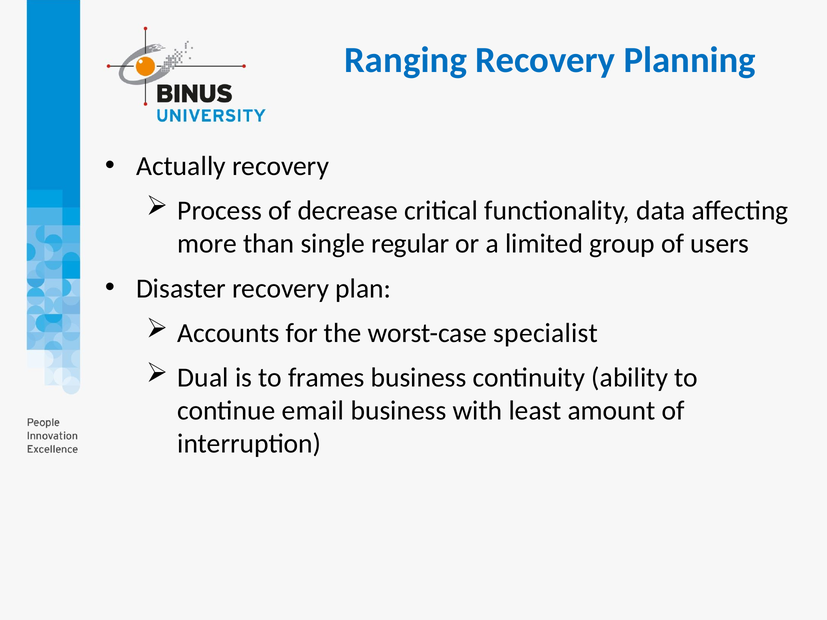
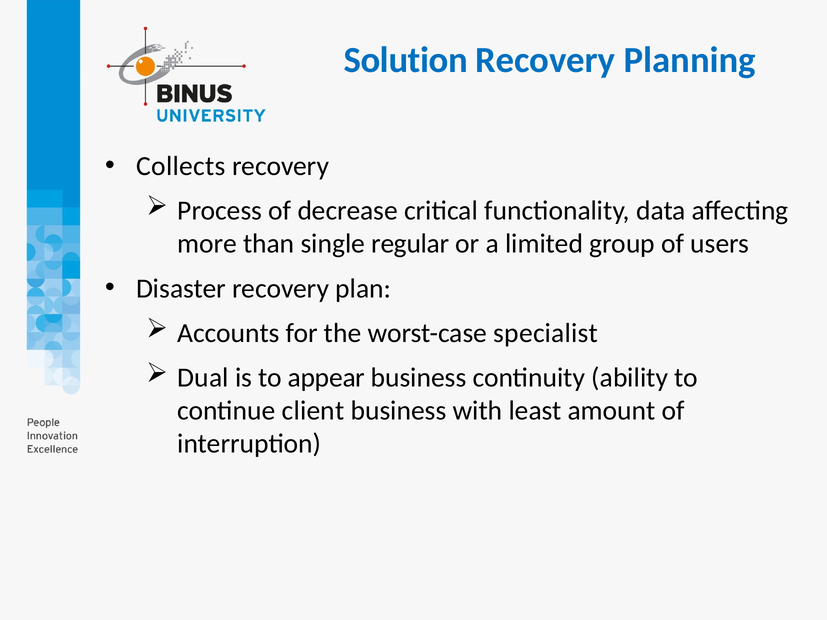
Ranging: Ranging -> Solution (406, 60)
Actually: Actually -> Collects (181, 166)
frames: frames -> appear (326, 378)
email: email -> client (313, 411)
